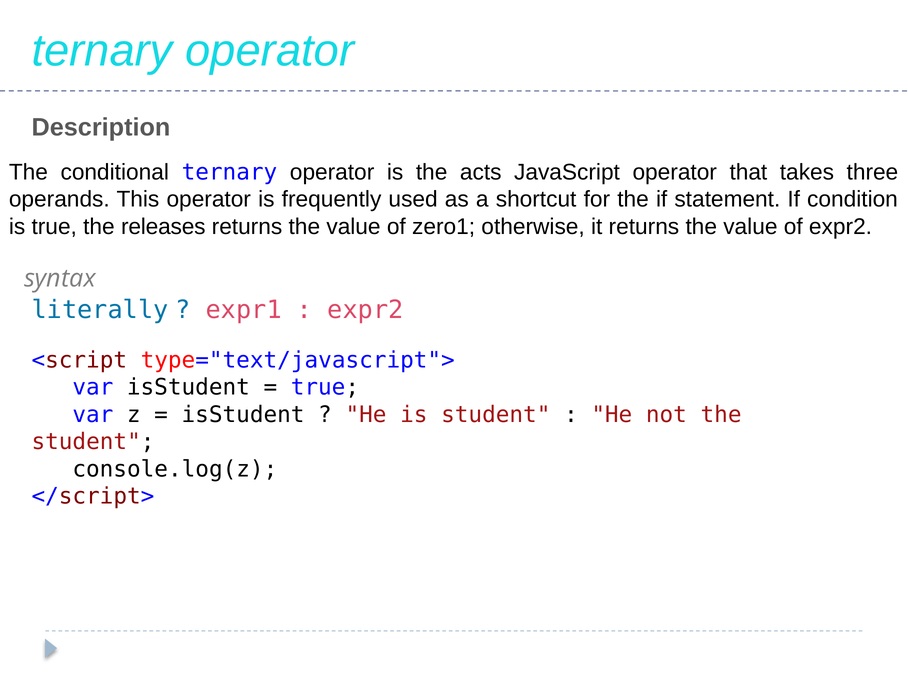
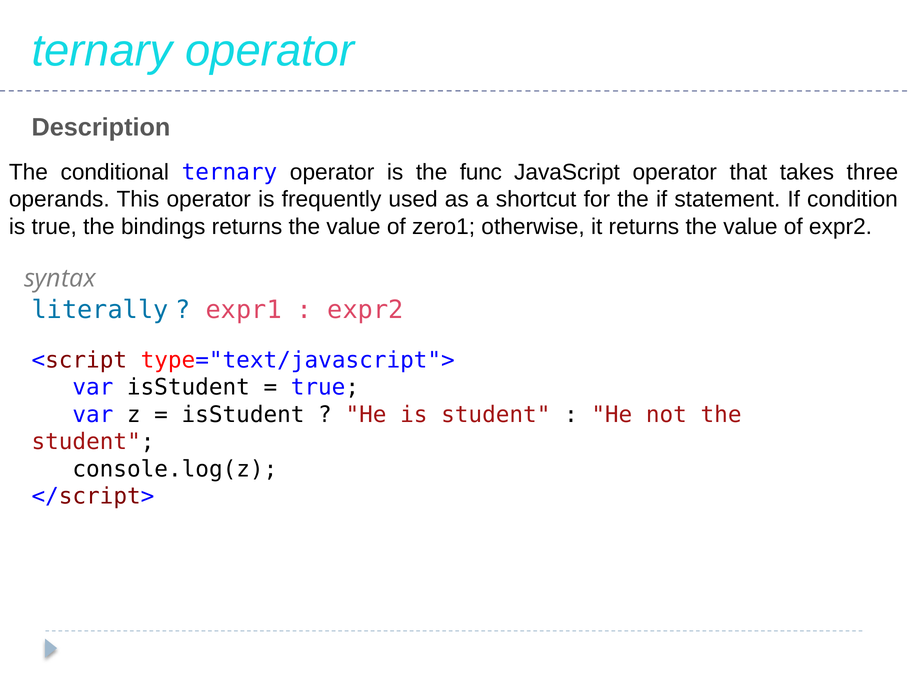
acts: acts -> func (481, 172)
releases: releases -> bindings (163, 227)
